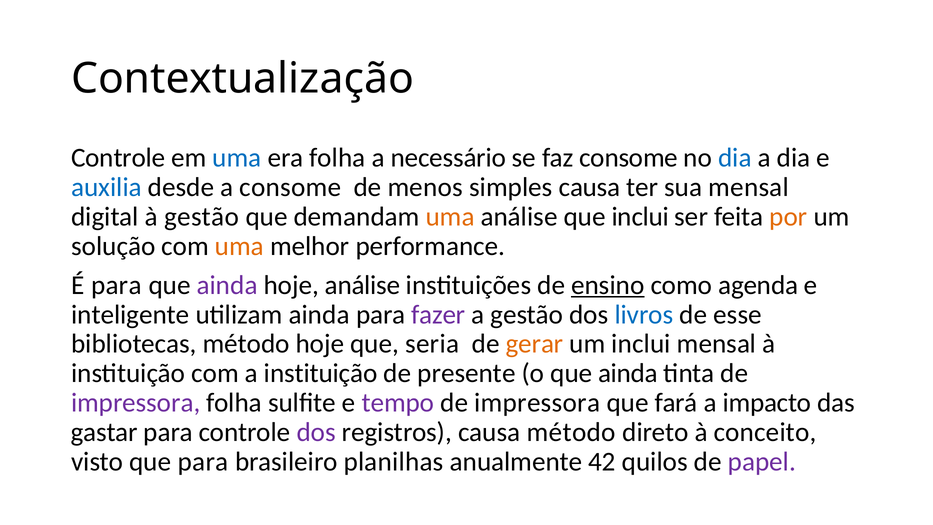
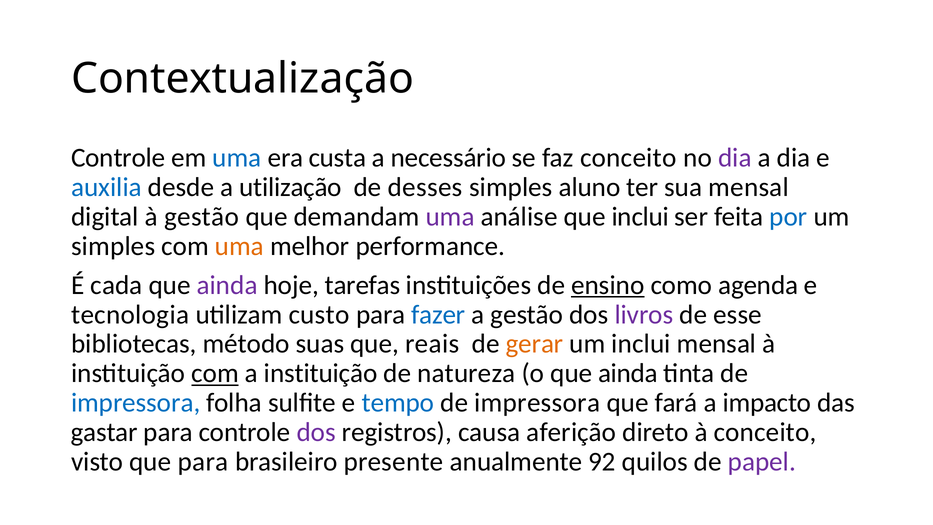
era folha: folha -> custa (337, 158)
faz consome: consome -> conceito (628, 158)
dia colour: blue -> purple (735, 158)
a consome: consome -> utilização (291, 187)
menos: menos -> desses (425, 187)
simples causa: causa -> aluno (590, 187)
uma colour: orange -> purple (450, 217)
por colour: orange -> blue (788, 217)
solução: solução -> simples (113, 246)
É para: para -> cada (116, 285)
hoje análise: análise -> tarefas (363, 285)
inteligente: inteligente -> tecnologia (130, 314)
utilizam ainda: ainda -> custo (319, 314)
fazer colour: purple -> blue (438, 314)
livros colour: blue -> purple (644, 314)
método hoje: hoje -> suas (320, 344)
seria: seria -> reais (432, 344)
com underline: none -> present (215, 373)
presente: presente -> natureza (466, 373)
impressora colour: purple -> blue (136, 403)
tempo colour: purple -> blue (398, 403)
causa método: método -> aferição (571, 432)
planilhas: planilhas -> presente (393, 461)
42: 42 -> 92 (602, 461)
